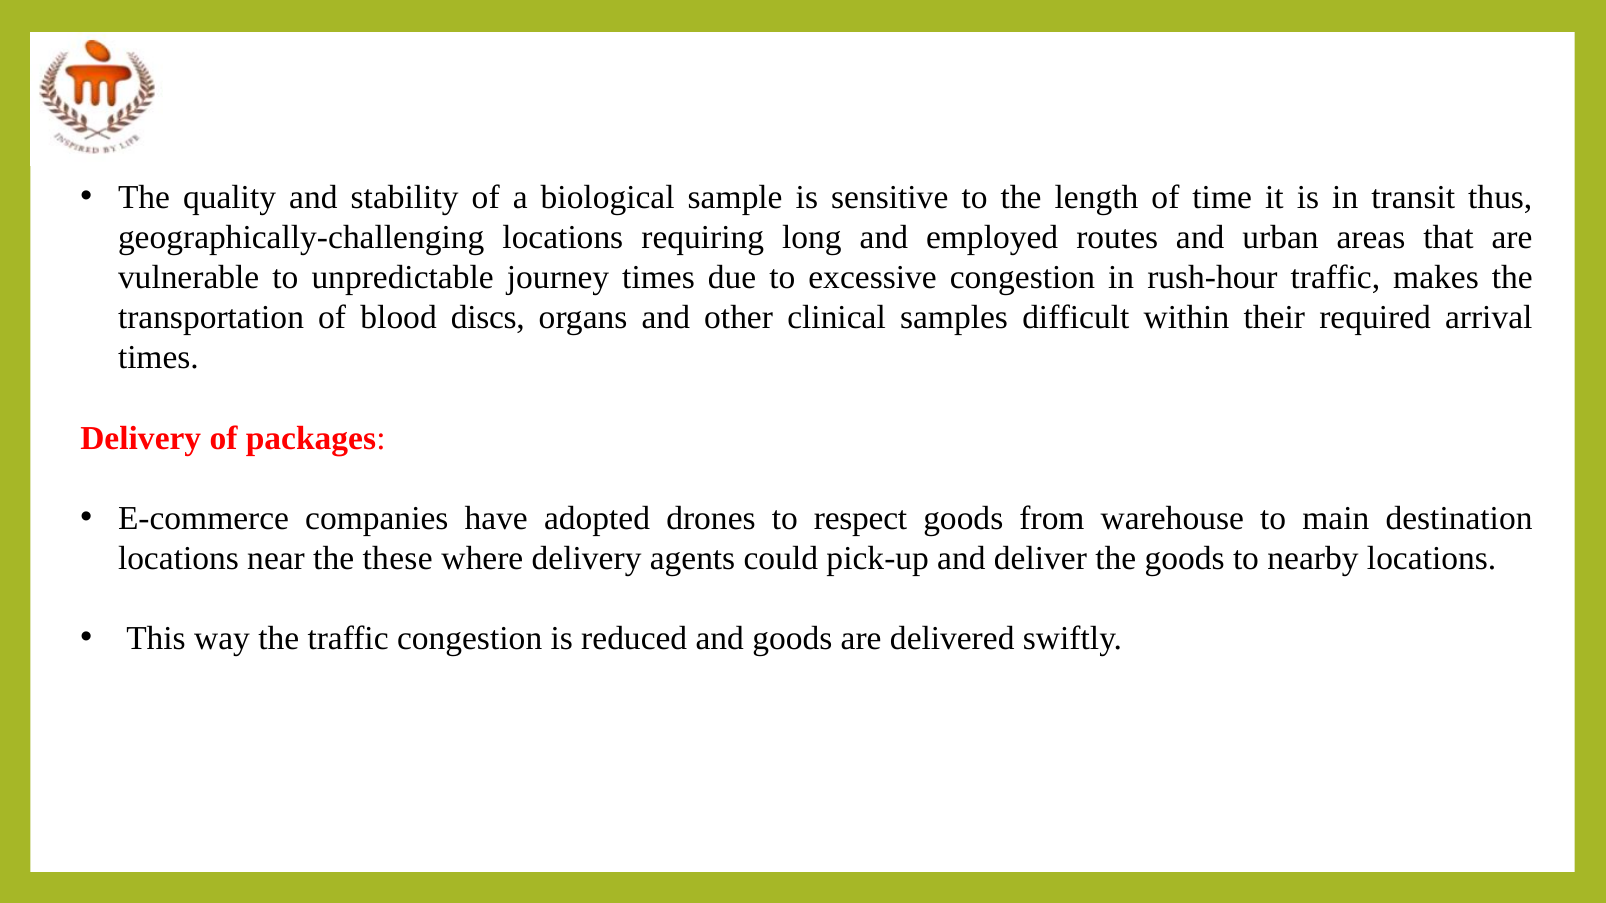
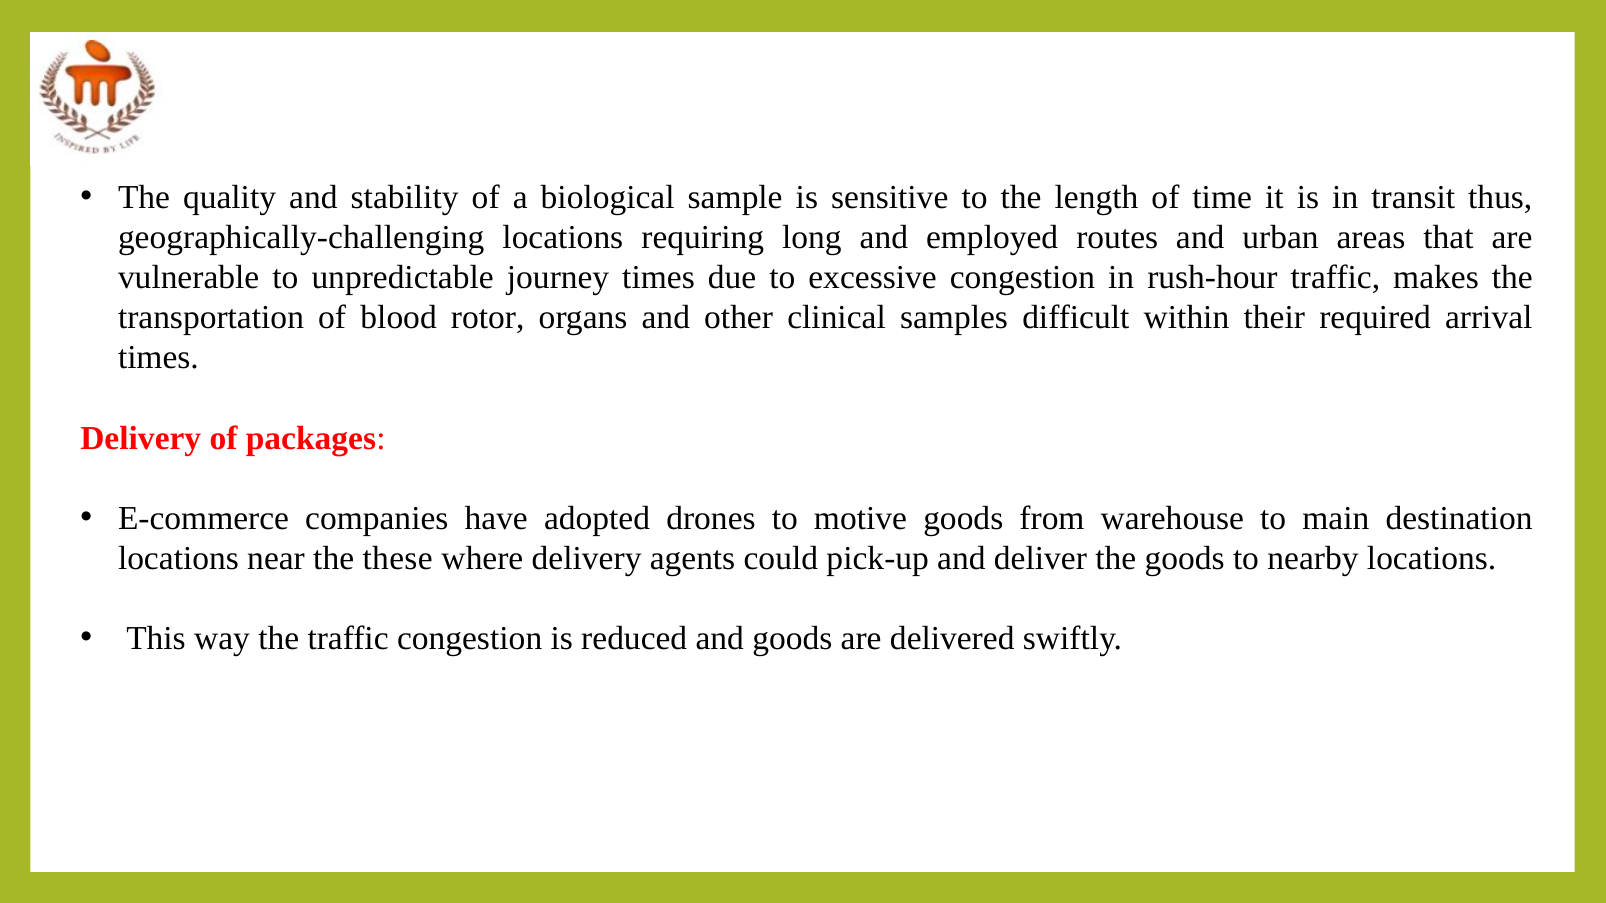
discs: discs -> rotor (488, 318)
respect: respect -> motive (860, 519)
